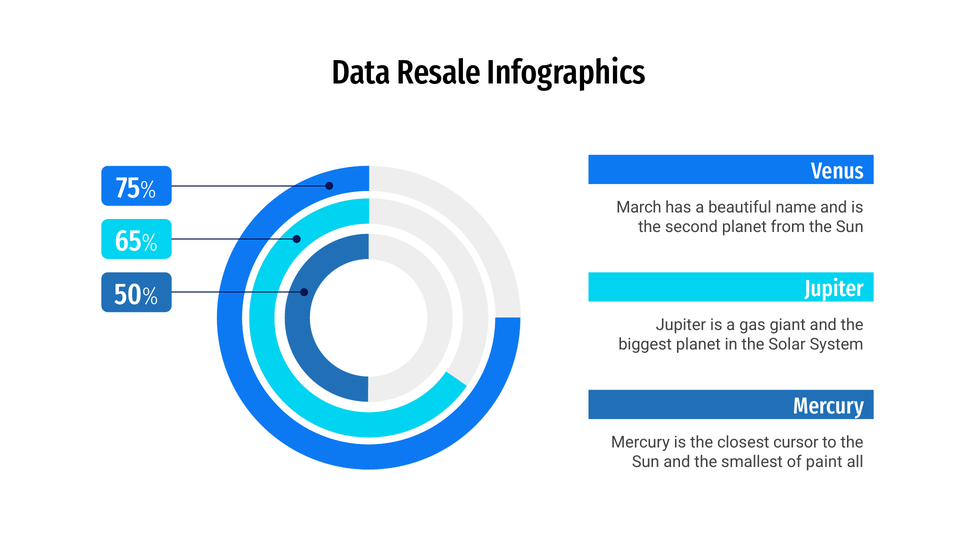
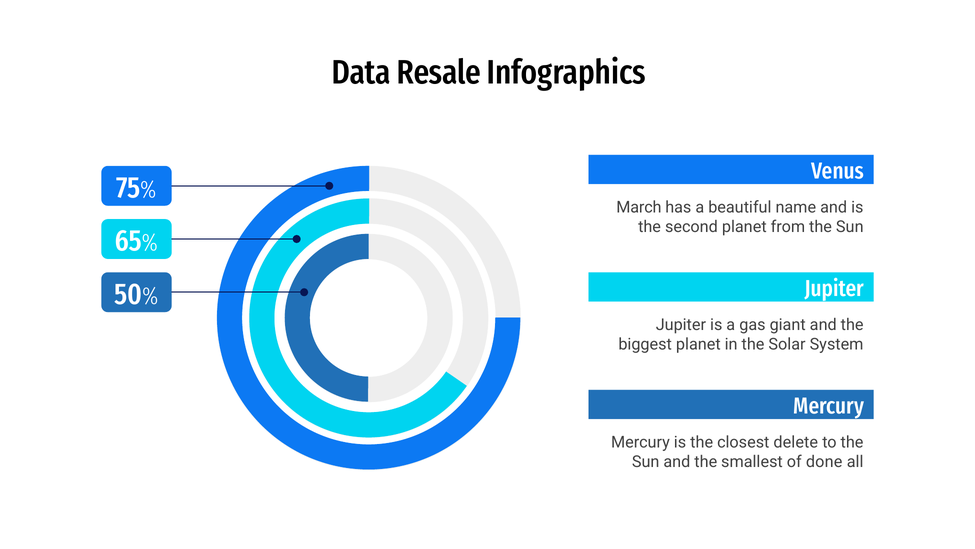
cursor: cursor -> delete (796, 442)
paint: paint -> done (824, 462)
